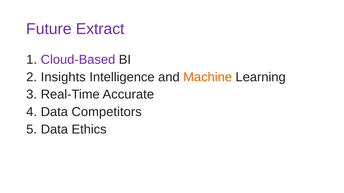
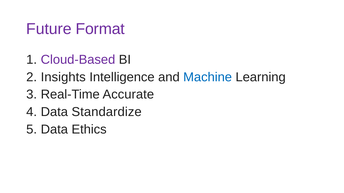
Extract: Extract -> Format (100, 29)
Machine colour: orange -> blue (208, 77)
Competitors: Competitors -> Standardize (107, 112)
